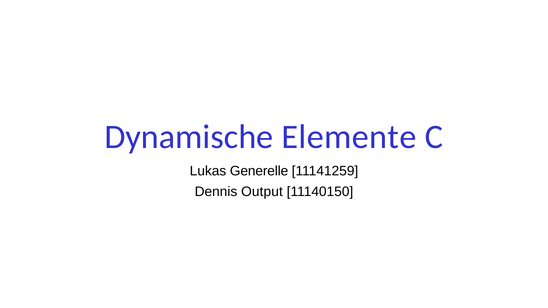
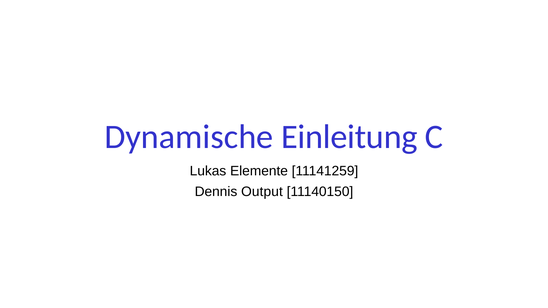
Elemente: Elemente -> Einleitung (349, 137)
Generelle: Generelle -> Elemente (259, 171)
